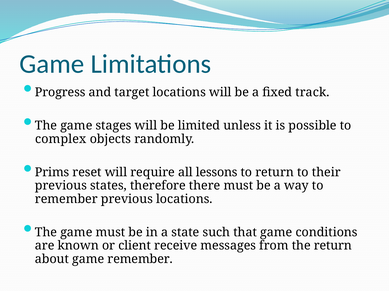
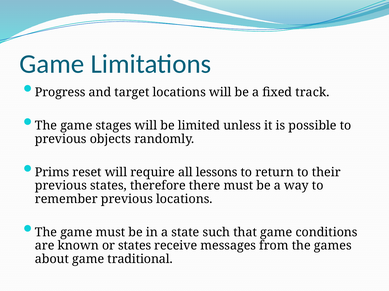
complex: complex -> previous (61, 139)
or client: client -> states (135, 246)
the return: return -> games (333, 246)
game remember: remember -> traditional (140, 260)
